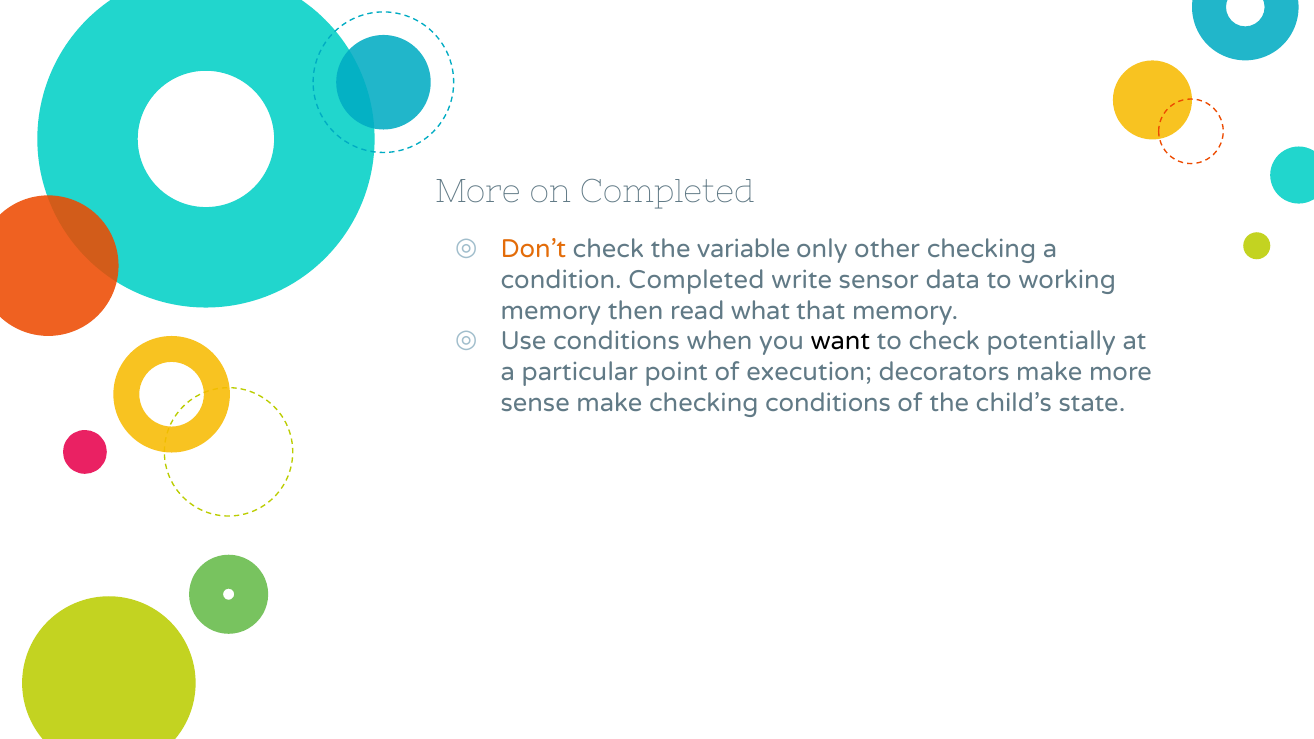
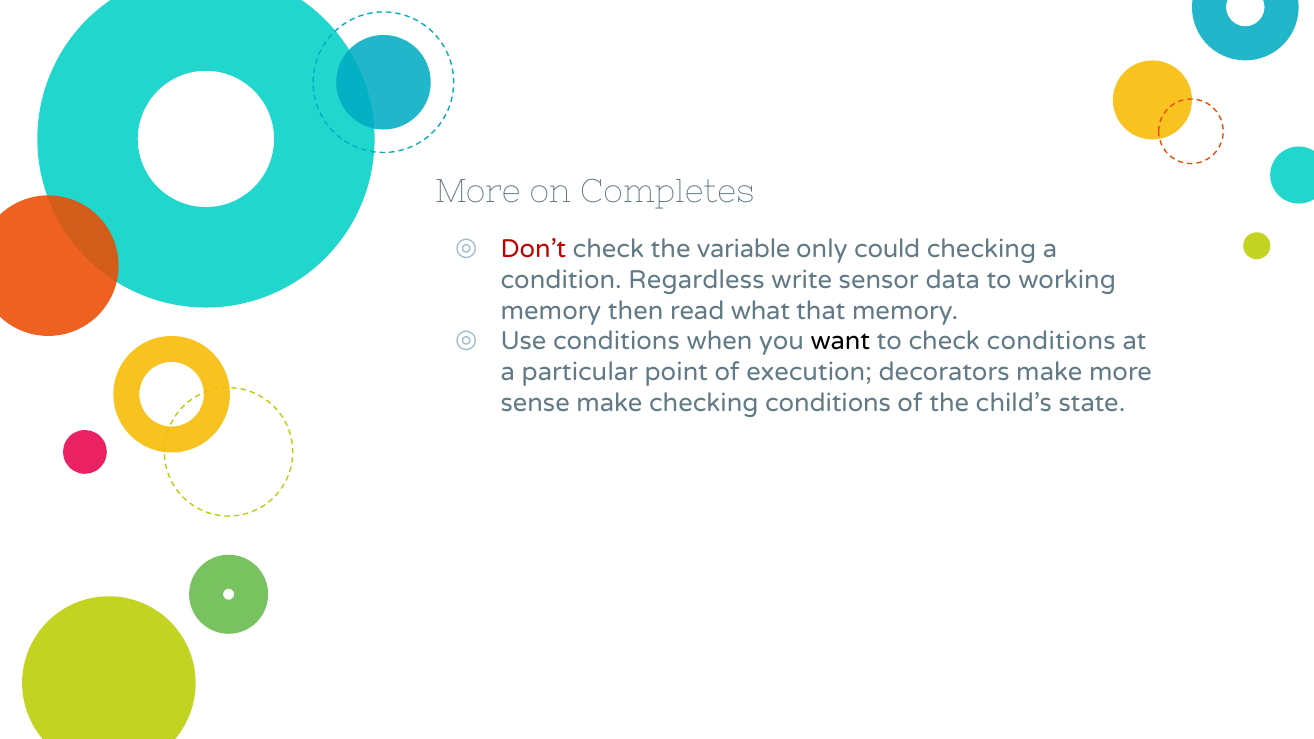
on Completed: Completed -> Completes (667, 192)
Don’t colour: orange -> red (533, 250)
other: other -> could (887, 250)
condition Completed: Completed -> Regardless (697, 280)
check potentially: potentially -> conditions (1051, 342)
